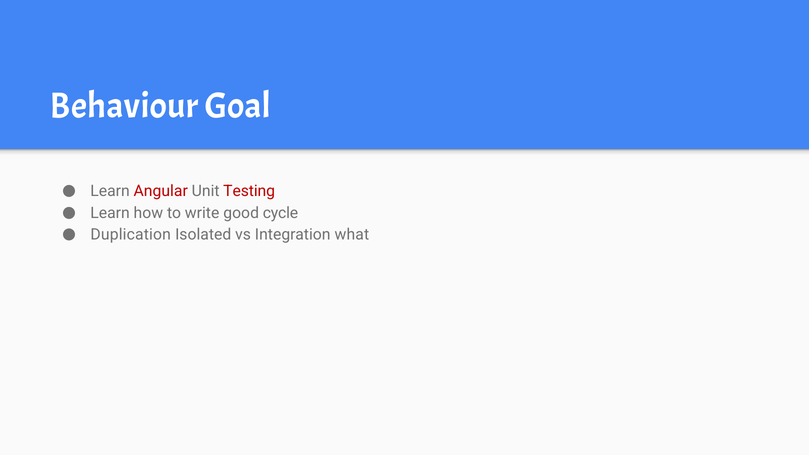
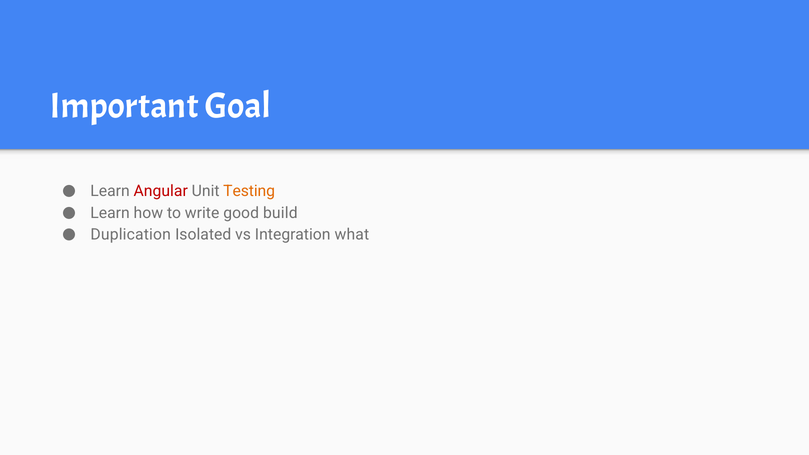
Behaviour: Behaviour -> Important (124, 106)
Testing colour: red -> orange (249, 191)
cycle: cycle -> build (280, 213)
